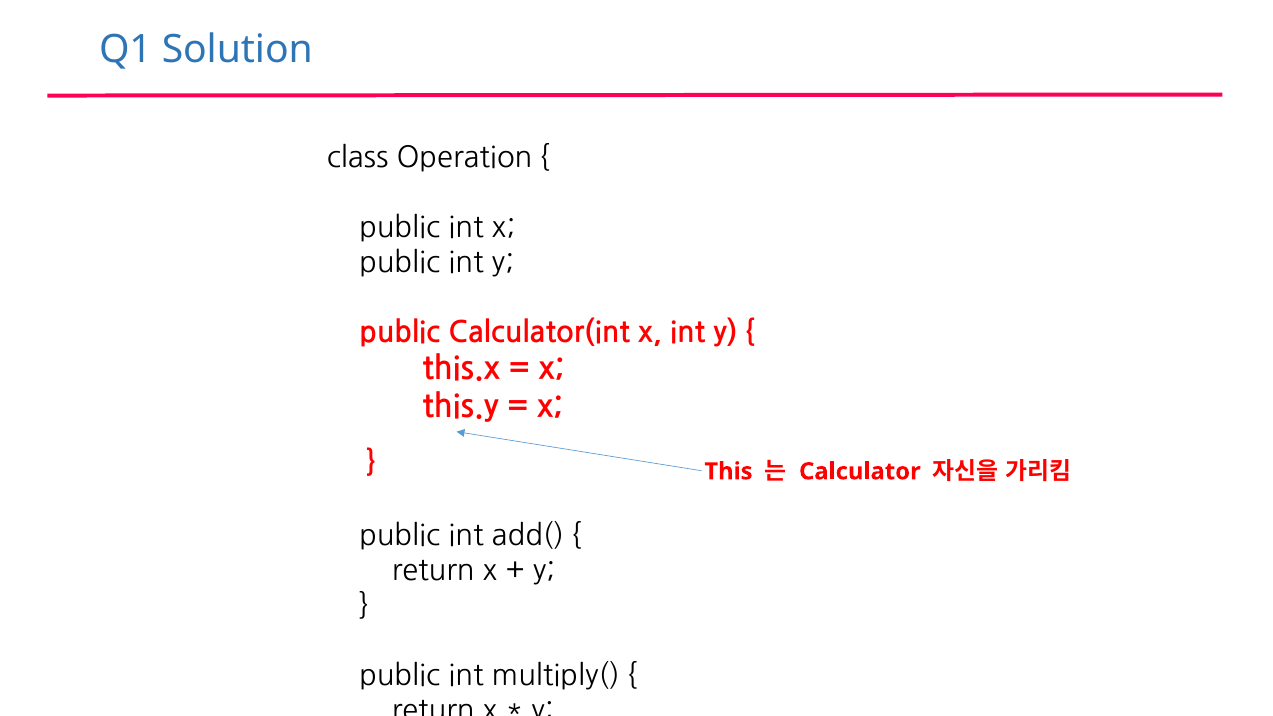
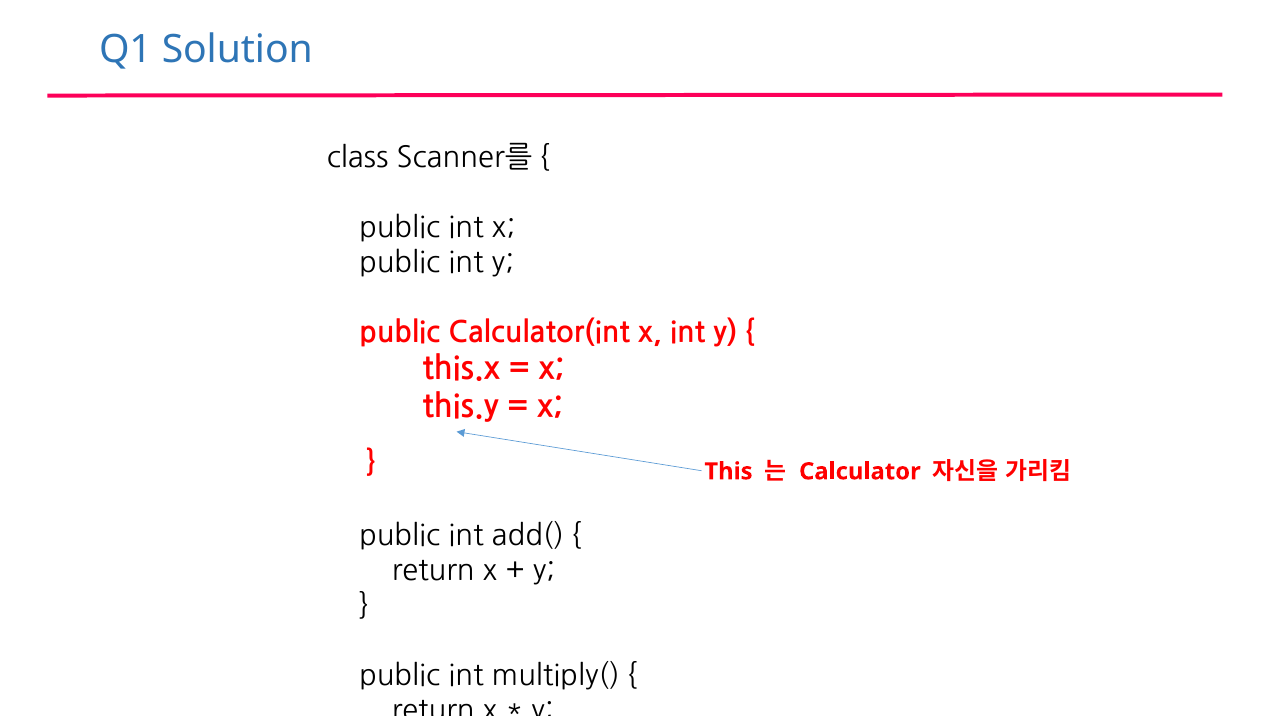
Operation: Operation -> Scanner를 (464, 158)
